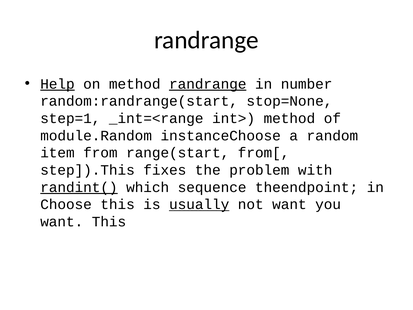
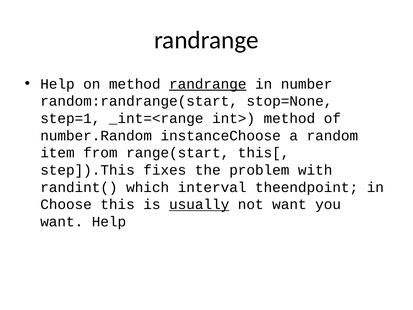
Help underline: present -> none (57, 84)
module.Random: module.Random -> number.Random (96, 136)
from[: from[ -> this[ (264, 153)
randint( underline: present -> none (79, 187)
sequence: sequence -> interval (212, 187)
want This: This -> Help (109, 222)
